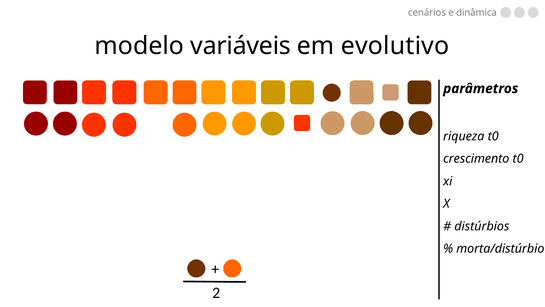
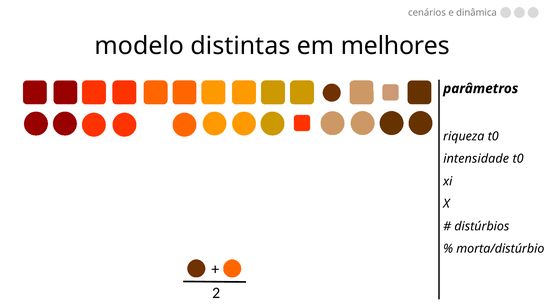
variáveis: variáveis -> distintas (240, 46)
evolutivo: evolutivo -> melhores (395, 46)
crescimento: crescimento -> intensidade (476, 159)
